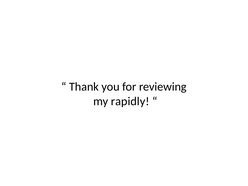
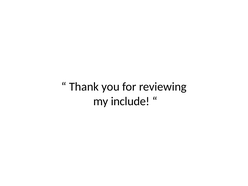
rapidly: rapidly -> include (130, 101)
